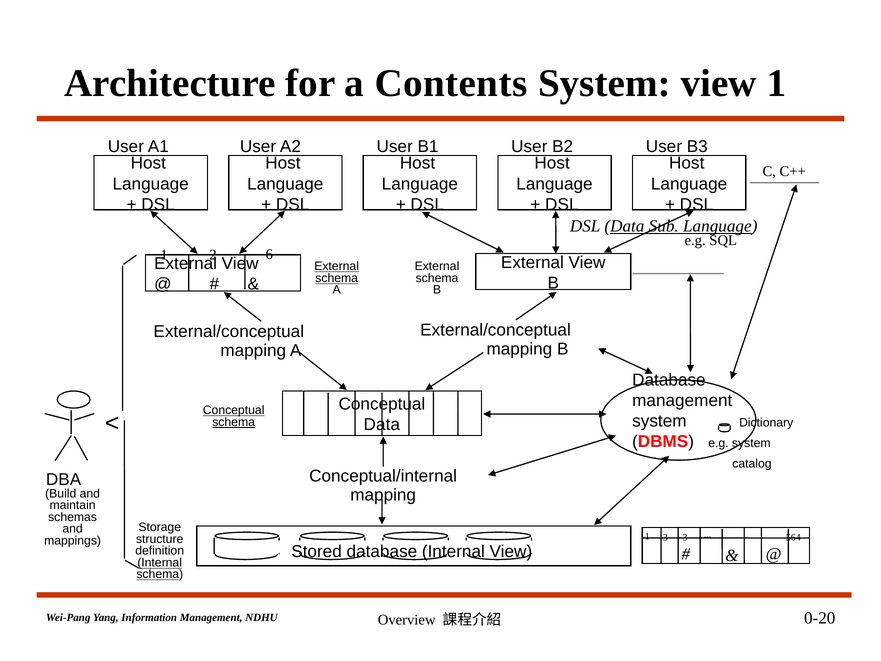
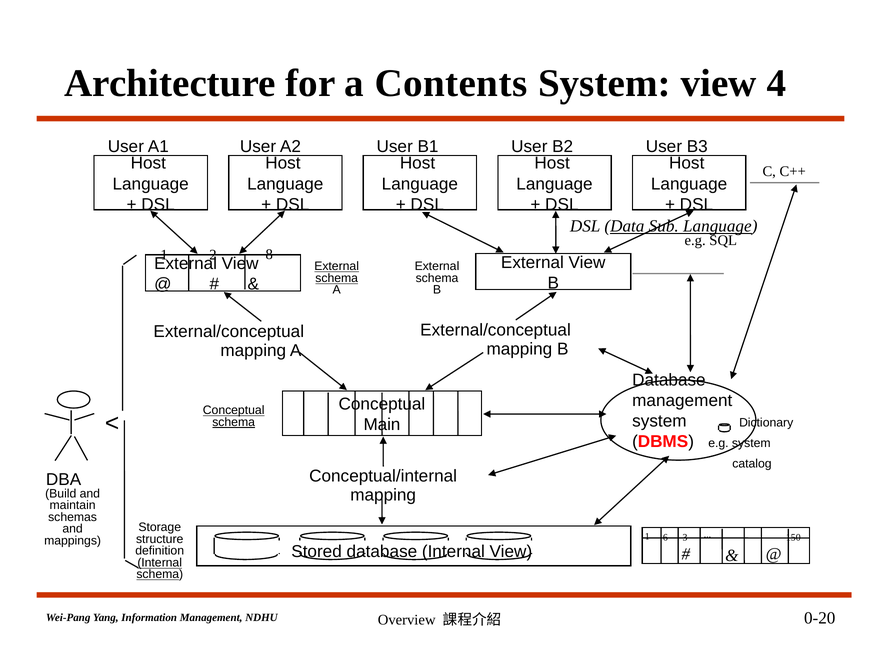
view 1: 1 -> 4 (776, 84)
6: 6 -> 8 (269, 254)
Data: Data -> Main (382, 425)
1 3: 3 -> 6 (665, 537)
564: 564 -> 150 (793, 537)
